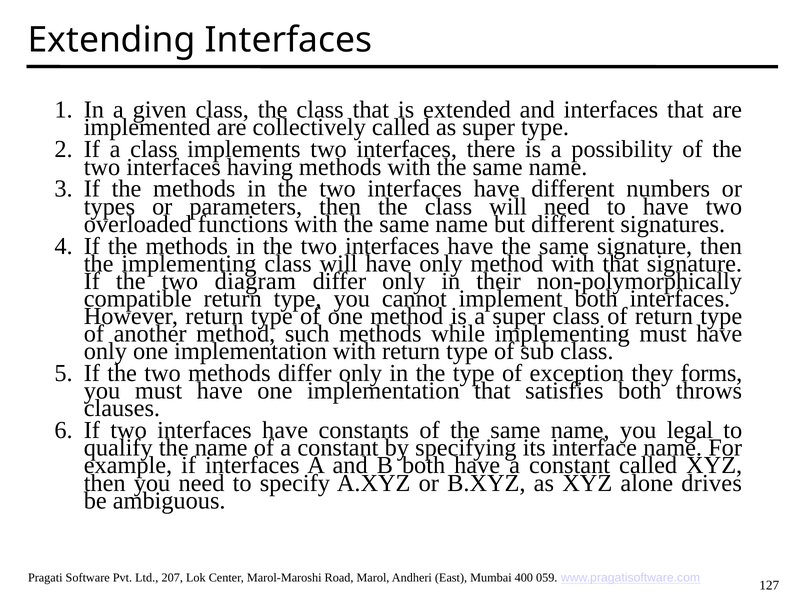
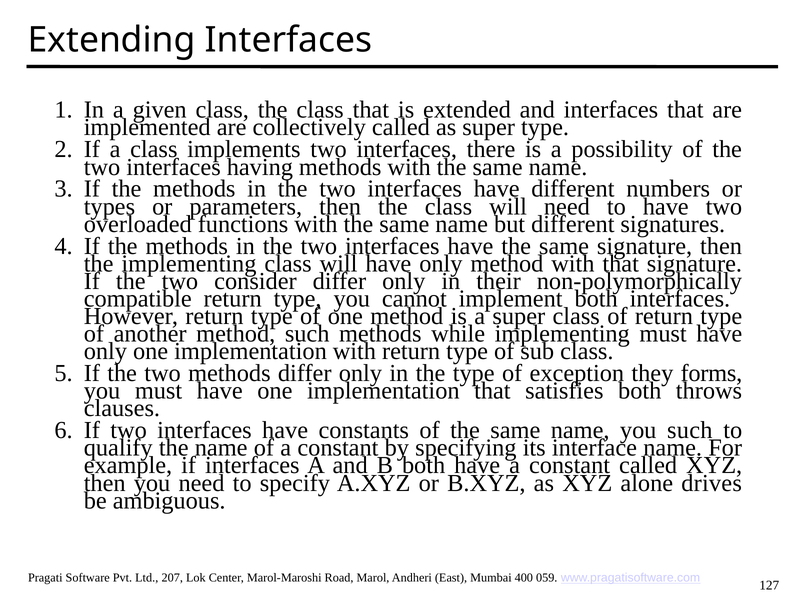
diagram: diagram -> consider (255, 281)
you legal: legal -> such (690, 430)
